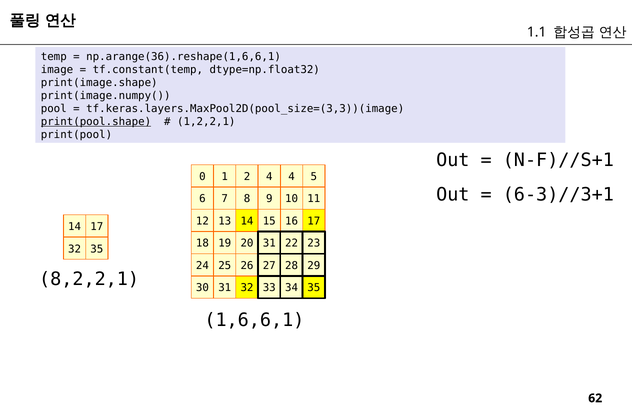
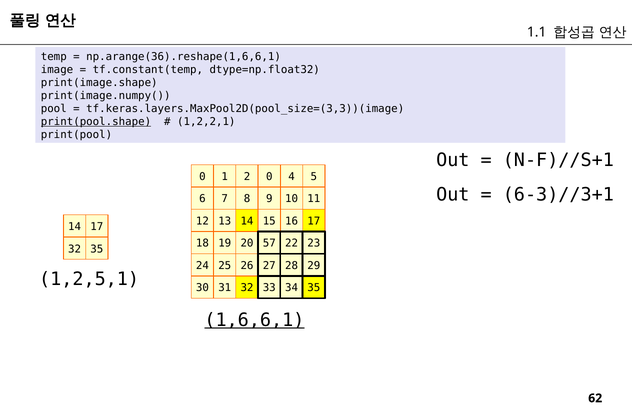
2 4: 4 -> 0 (269, 177)
20 31: 31 -> 57 (269, 243)
8,2,2,1: 8,2,2,1 -> 1,2,5,1 (89, 279)
1,6,6,1 underline: none -> present (254, 320)
